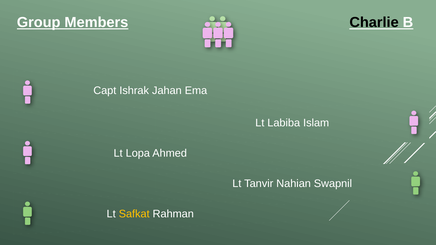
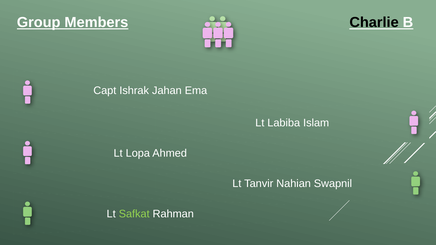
Safkat colour: yellow -> light green (134, 214)
